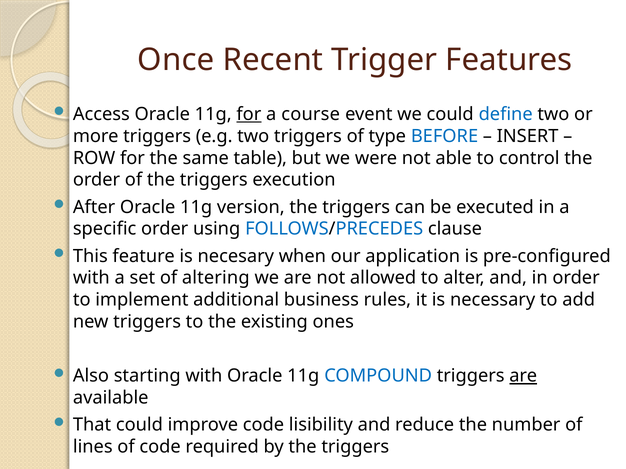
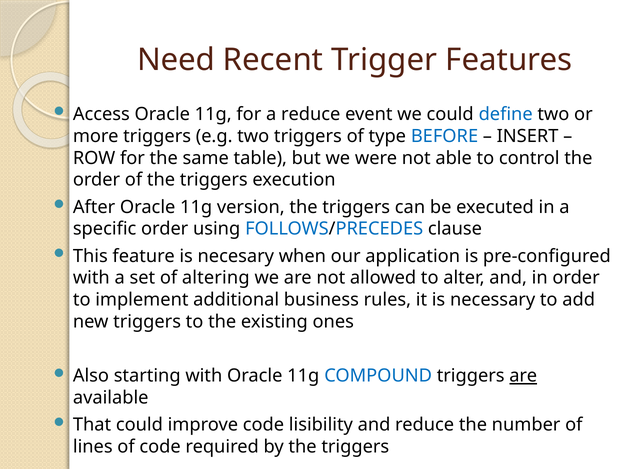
Once: Once -> Need (176, 60)
for underline: present -> none (249, 114)
a course: course -> reduce (311, 114)
